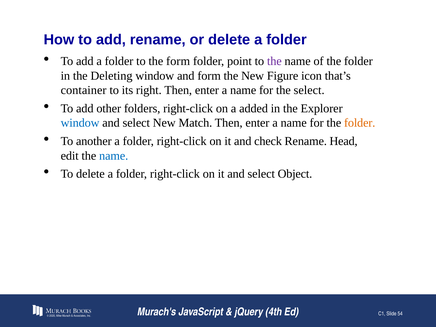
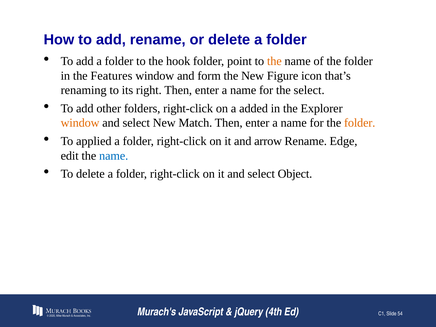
the form: form -> hook (178, 61)
the colour: purple -> orange (274, 61)
Deleting: Deleting -> Features (111, 76)
container: container -> renaming (84, 90)
window colour: blue -> orange (80, 123)
another: another -> applied (94, 141)
check: check -> arrow (268, 141)
Head: Head -> Edge (344, 141)
